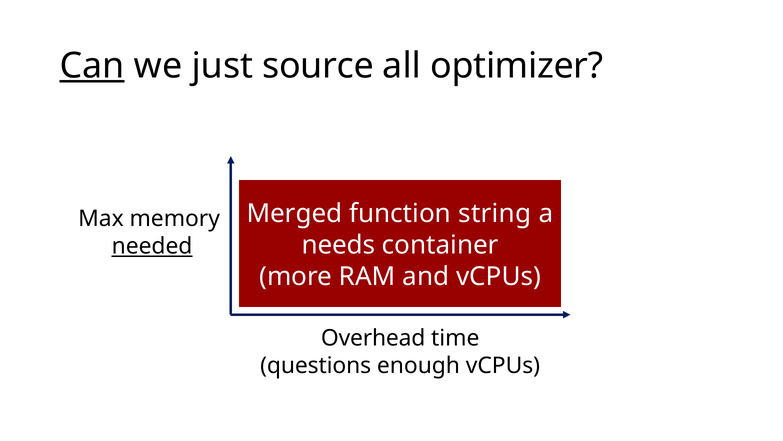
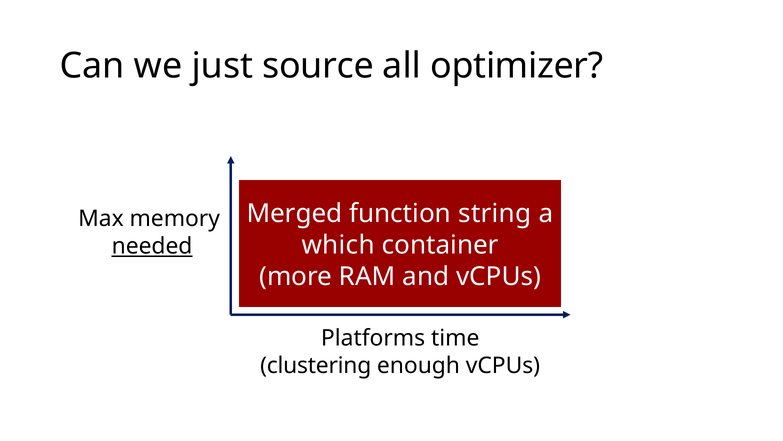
Can underline: present -> none (92, 66)
needs: needs -> which (338, 245)
Overhead: Overhead -> Platforms (373, 338)
questions: questions -> clustering (316, 365)
